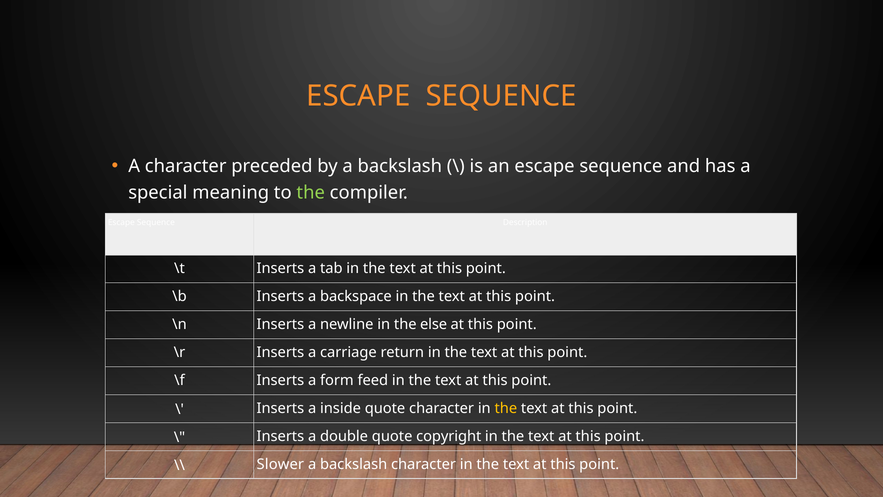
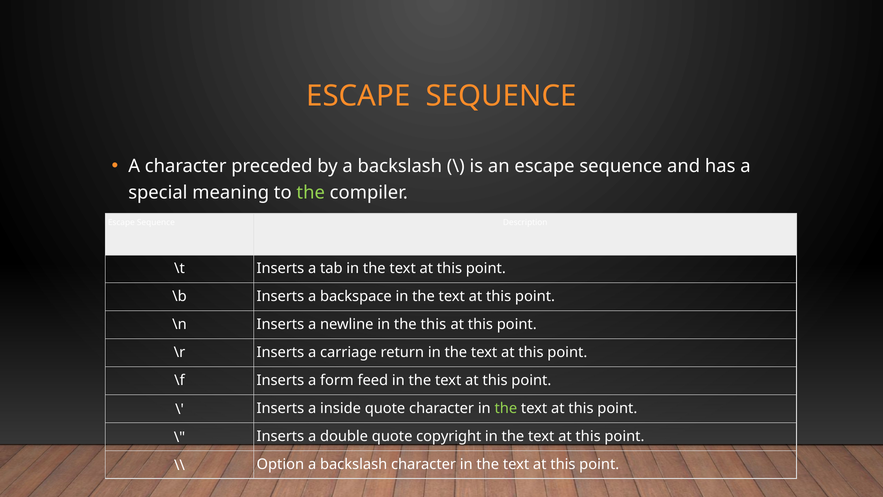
the else: else -> this (433, 324)
the colour: yellow -> light green (506, 408)
Slower: Slower -> Option (280, 464)
